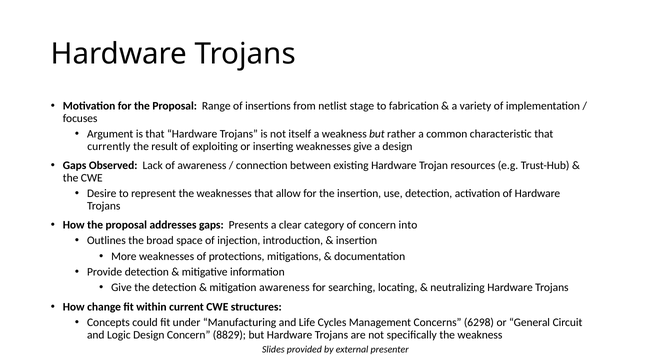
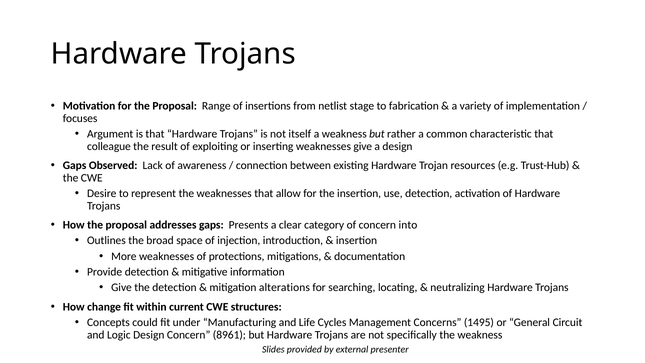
currently: currently -> colleague (109, 146)
mitigation awareness: awareness -> alterations (284, 288)
6298: 6298 -> 1495 (479, 322)
8829: 8829 -> 8961 (229, 335)
